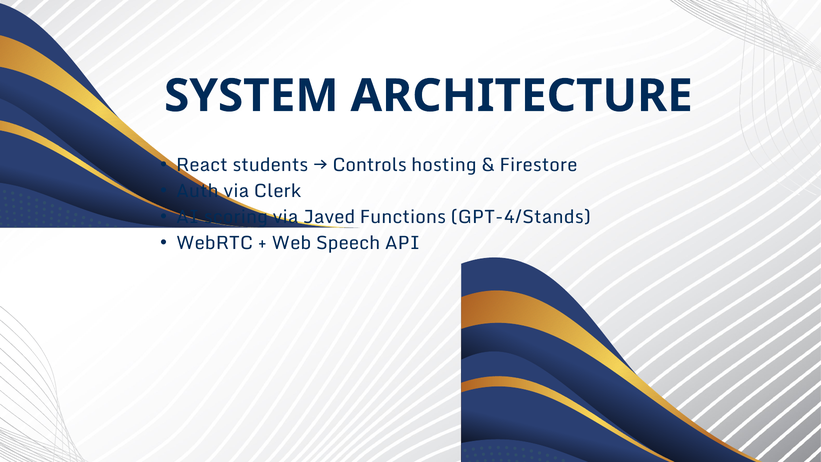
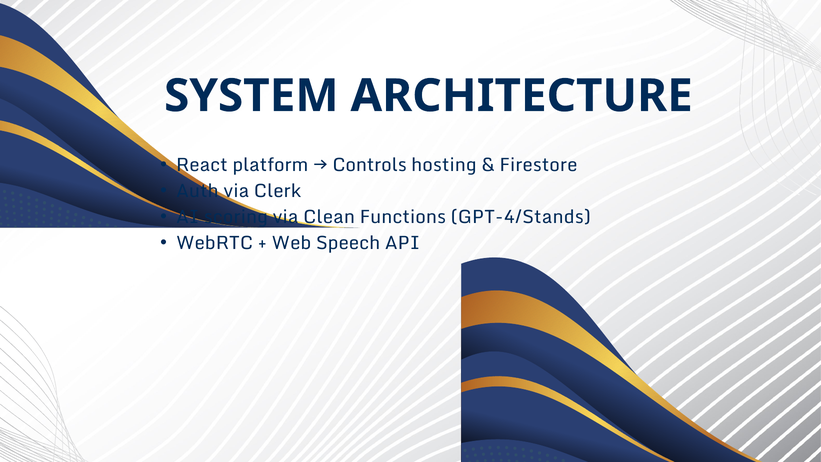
students: students -> platform (270, 165)
Javed: Javed -> Clean (329, 217)
